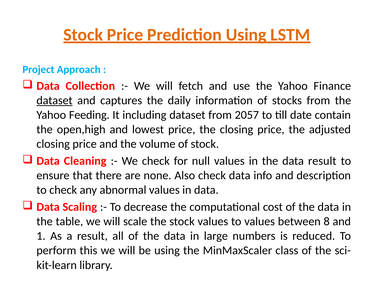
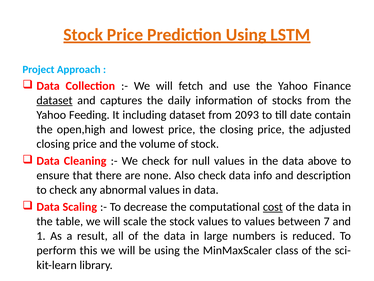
2057: 2057 -> 2093 (247, 115)
data result: result -> above (322, 161)
cost underline: none -> present (273, 207)
8: 8 -> 7 (327, 221)
